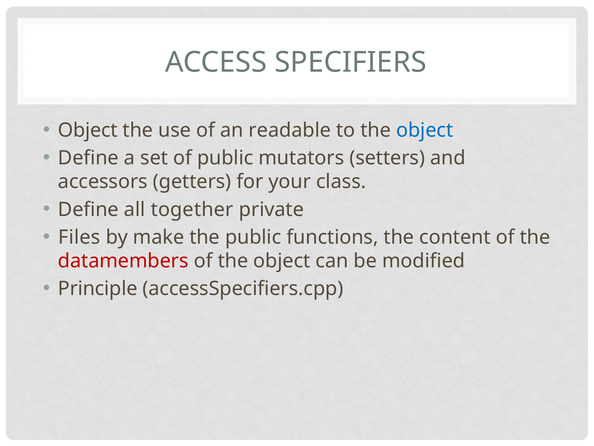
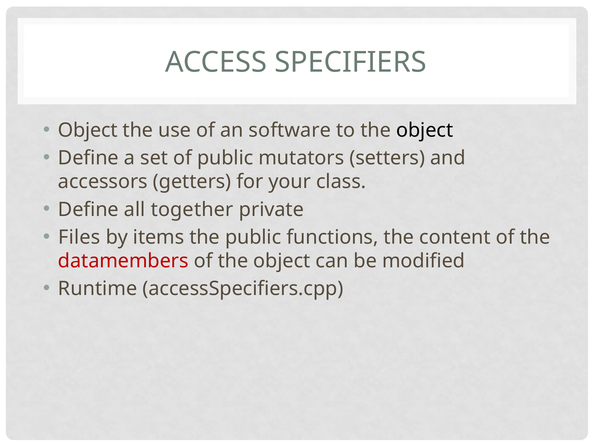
readable: readable -> software (290, 130)
object colour: blue -> black (425, 130)
make: make -> items (159, 237)
Principle: Principle -> Runtime (98, 288)
